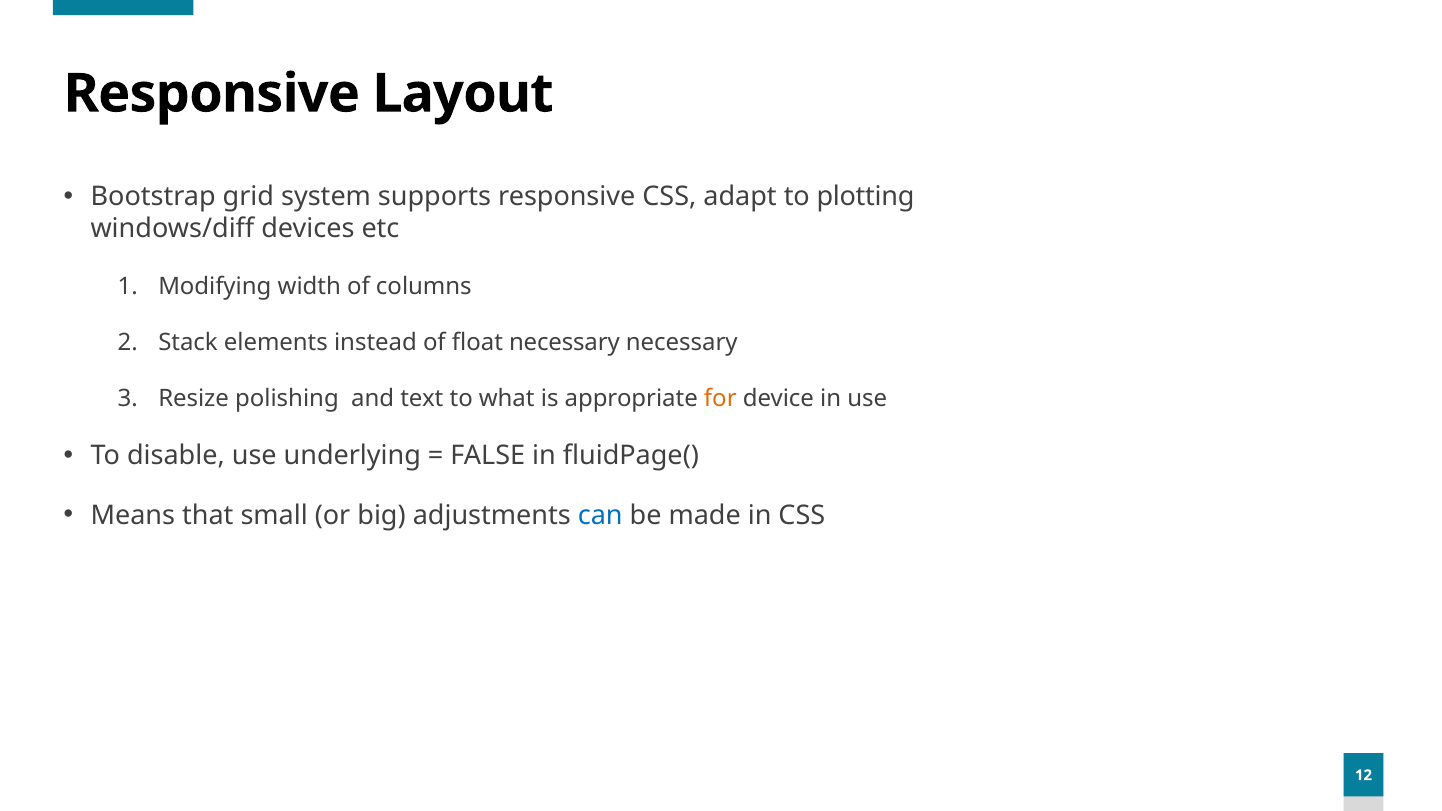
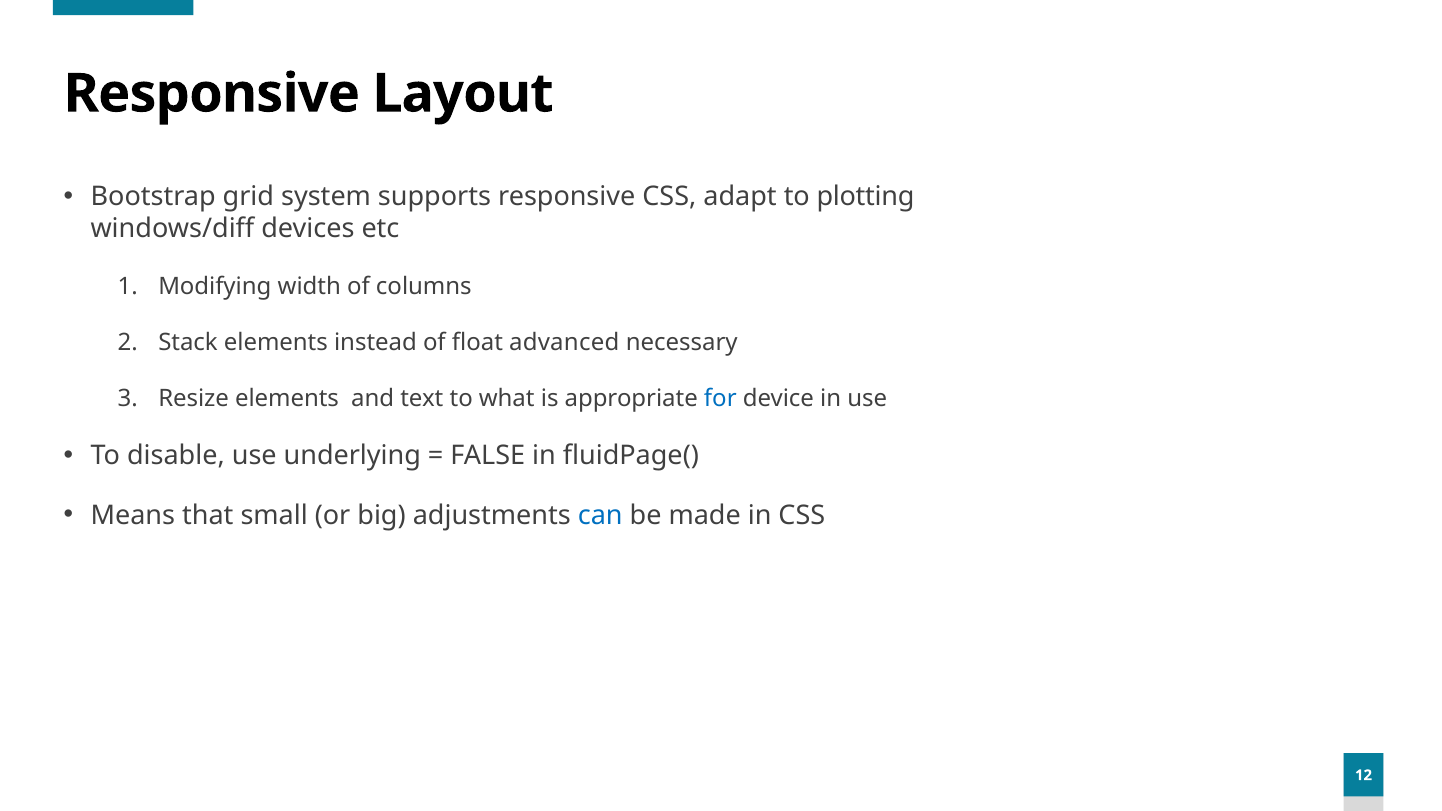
float necessary: necessary -> advanced (564, 342)
Resize polishing: polishing -> elements (287, 398)
for colour: orange -> blue (720, 398)
